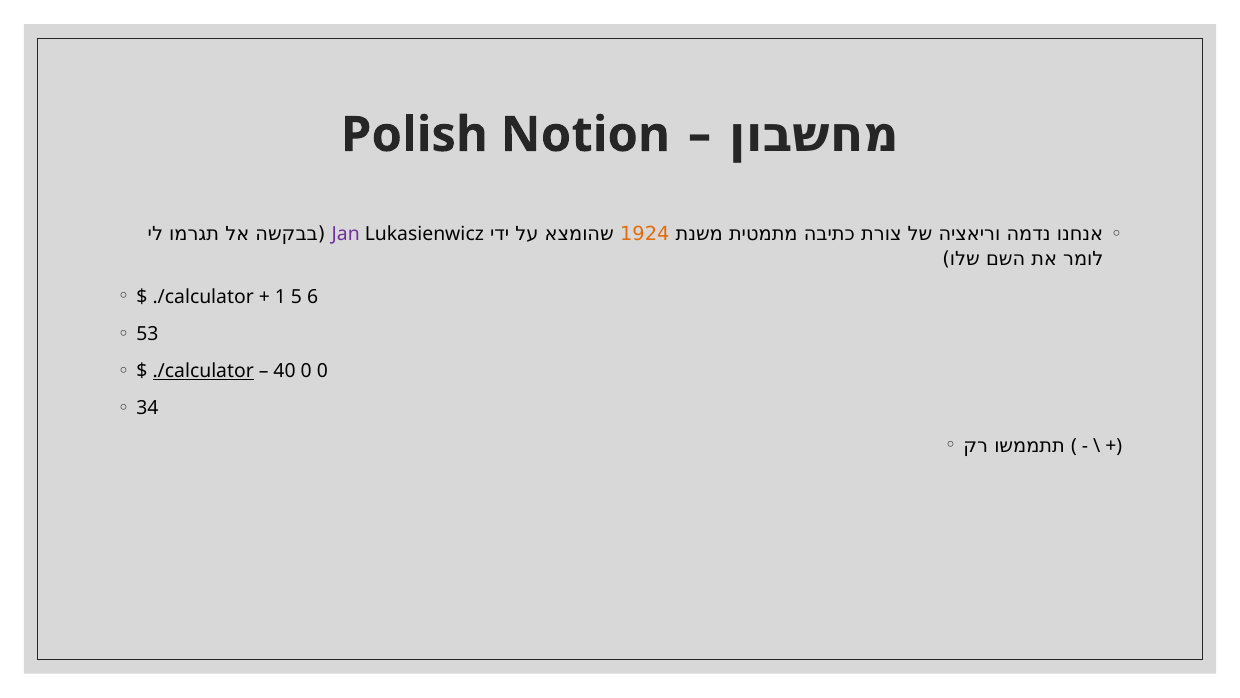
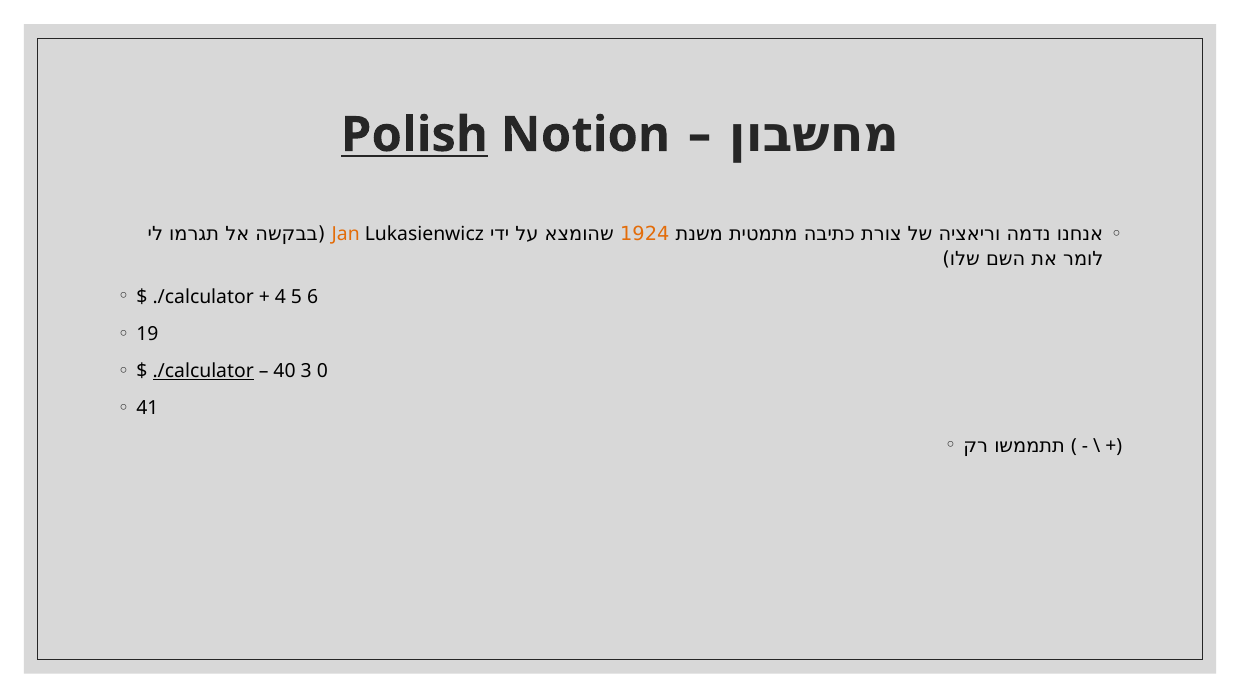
Polish underline: none -> present (414, 135)
Jan colour: purple -> orange (346, 234)
1: 1 -> 4 (280, 297)
53: 53 -> 19 (147, 334)
40 0: 0 -> 3 (306, 371)
34: 34 -> 41 (147, 408)
